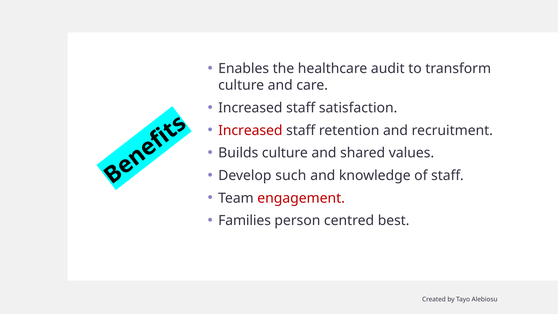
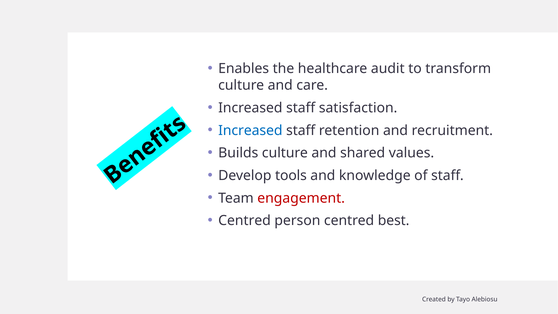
Increased colour: red -> blue (250, 130)
such: such -> tools (291, 176)
Families: Families -> Centred (245, 221)
